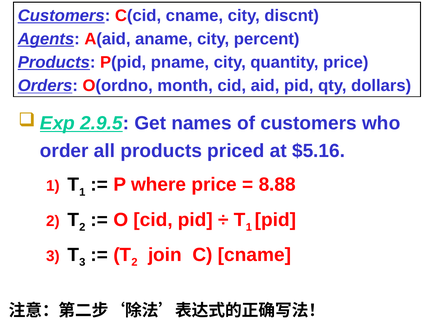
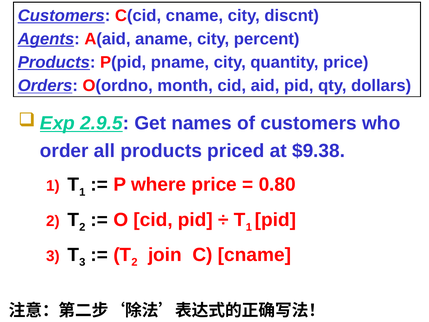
$5.16: $5.16 -> $9.38 (319, 151)
8.88: 8.88 -> 0.80 (277, 185)
